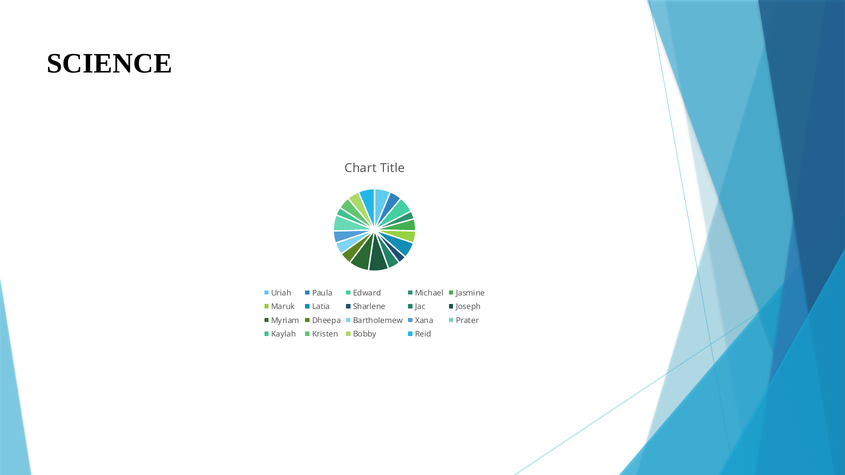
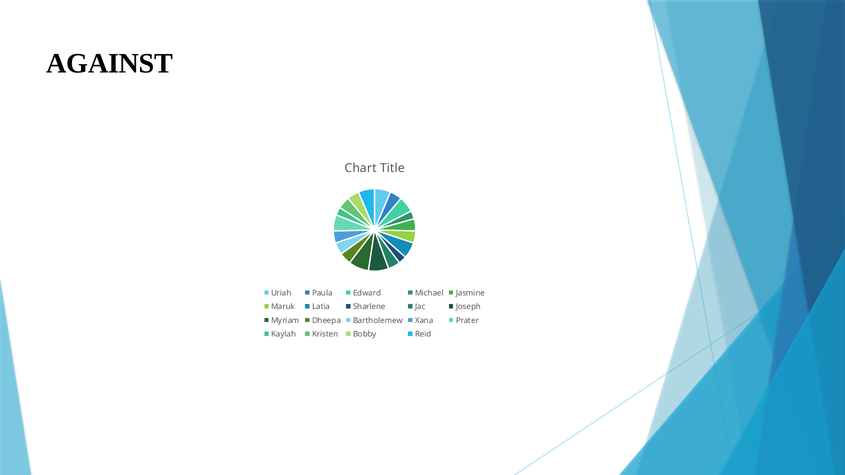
SCIENCE: SCIENCE -> AGAINST (110, 63)
